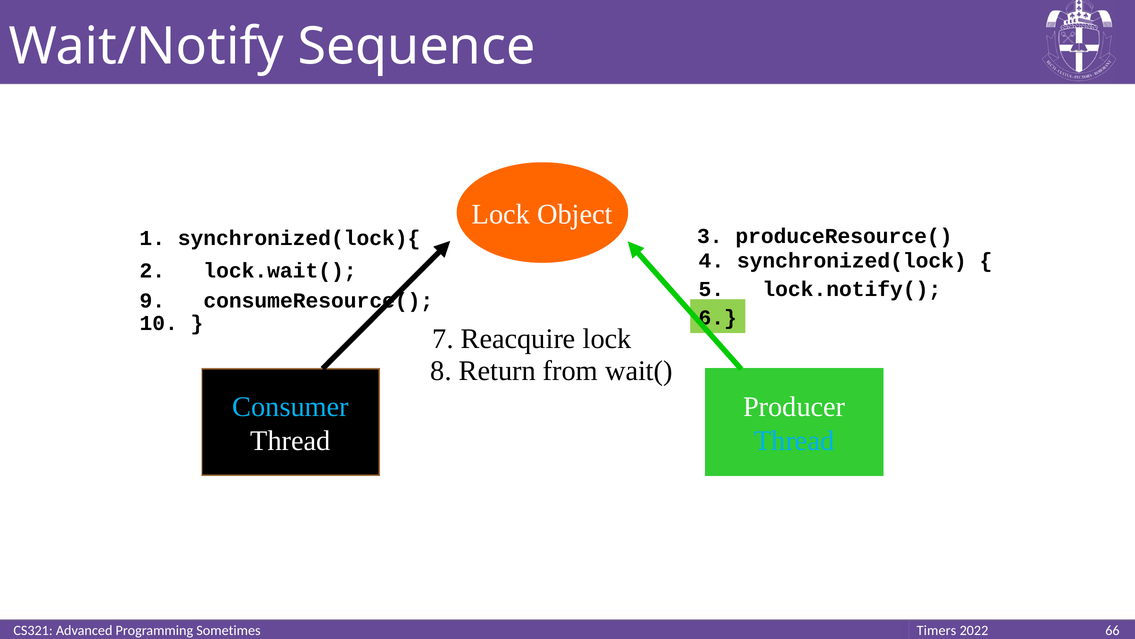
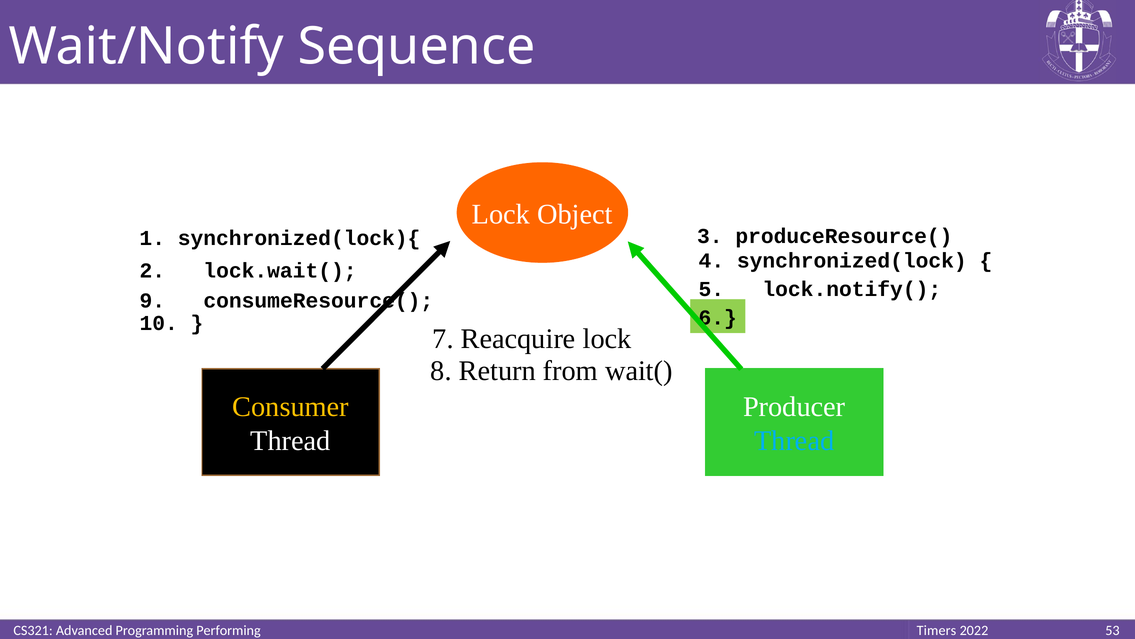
Consumer colour: light blue -> yellow (291, 407)
Sometimes: Sometimes -> Performing (229, 630)
66: 66 -> 53 (1112, 630)
